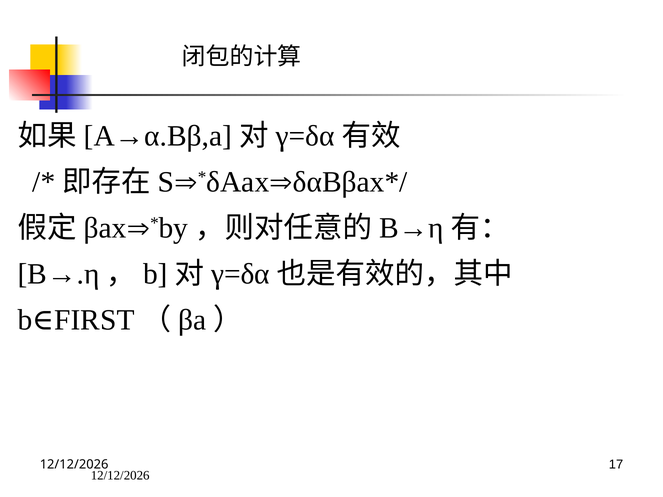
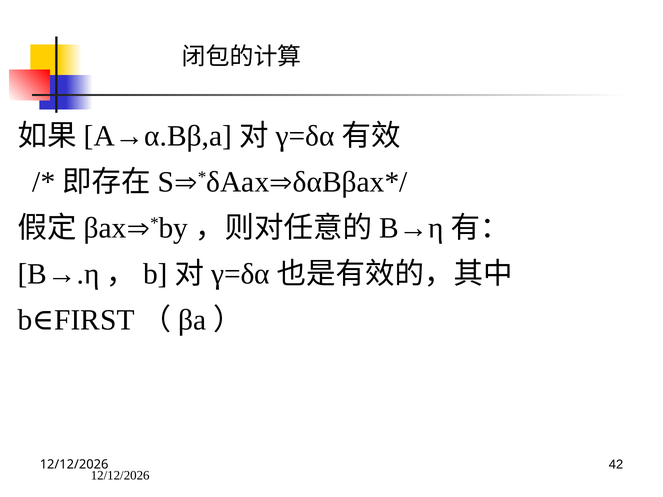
17: 17 -> 42 (616, 465)
